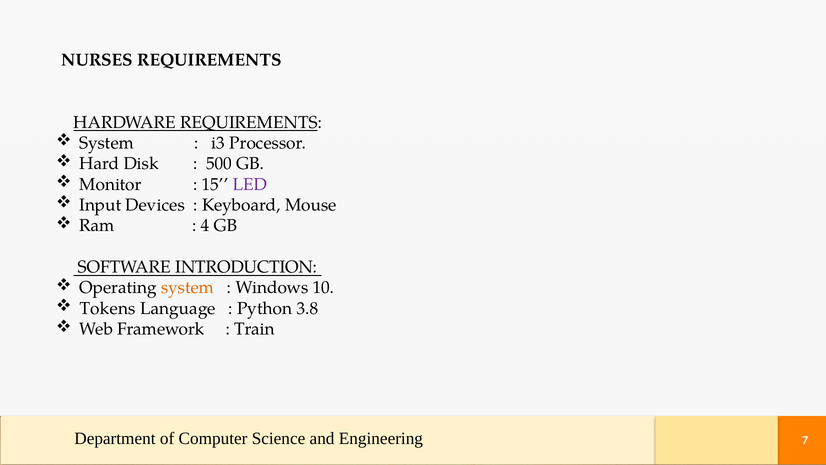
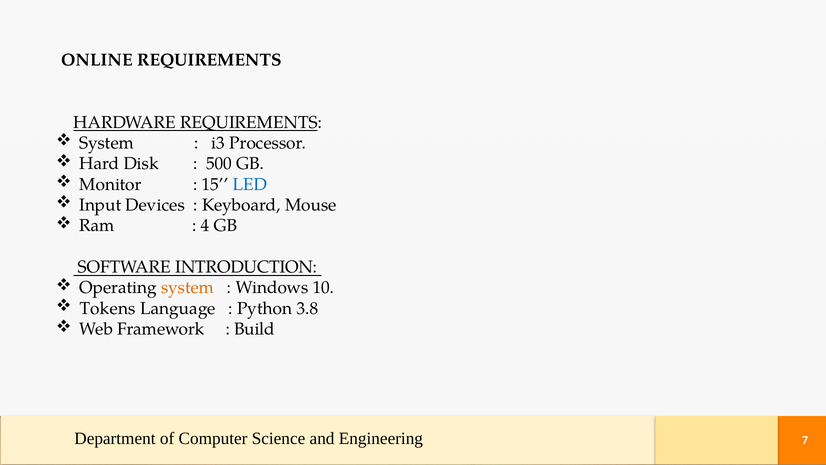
NURSES: NURSES -> ONLINE (97, 60)
LED colour: purple -> blue (250, 184)
Train: Train -> Build (254, 329)
